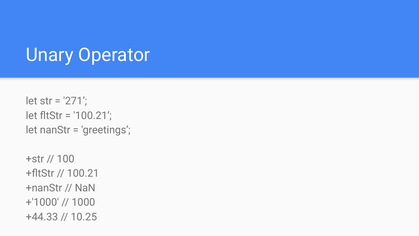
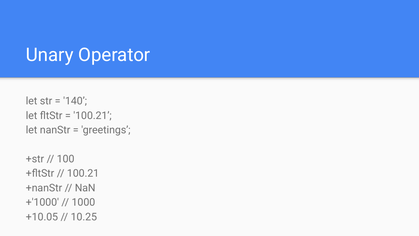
271: 271 -> 140 (75, 101)
+44.33: +44.33 -> +10.05 (42, 217)
